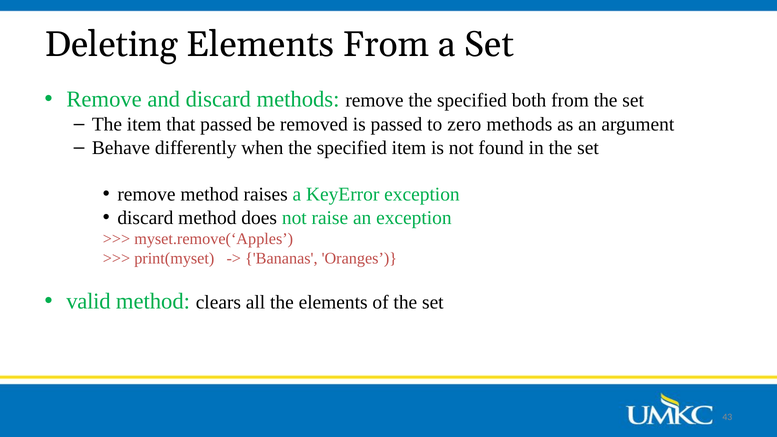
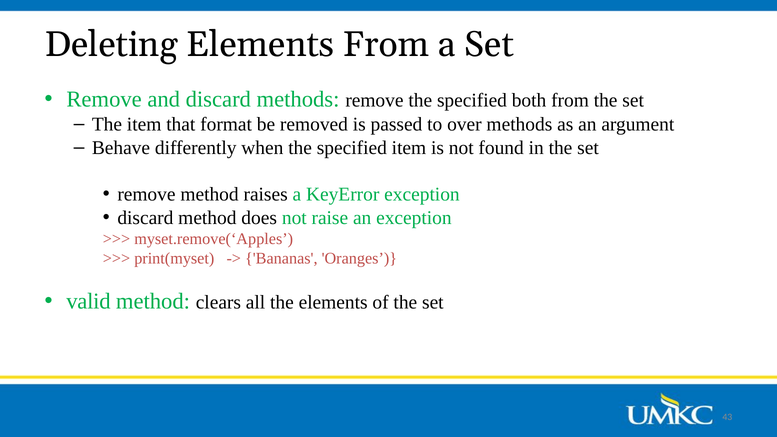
that passed: passed -> format (226, 124)
zero: zero -> over (464, 124)
